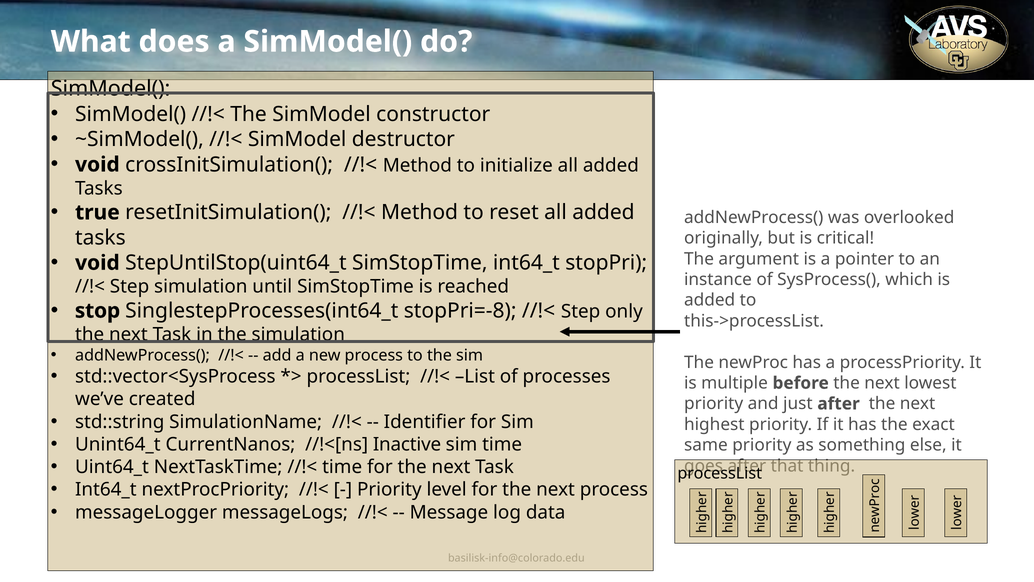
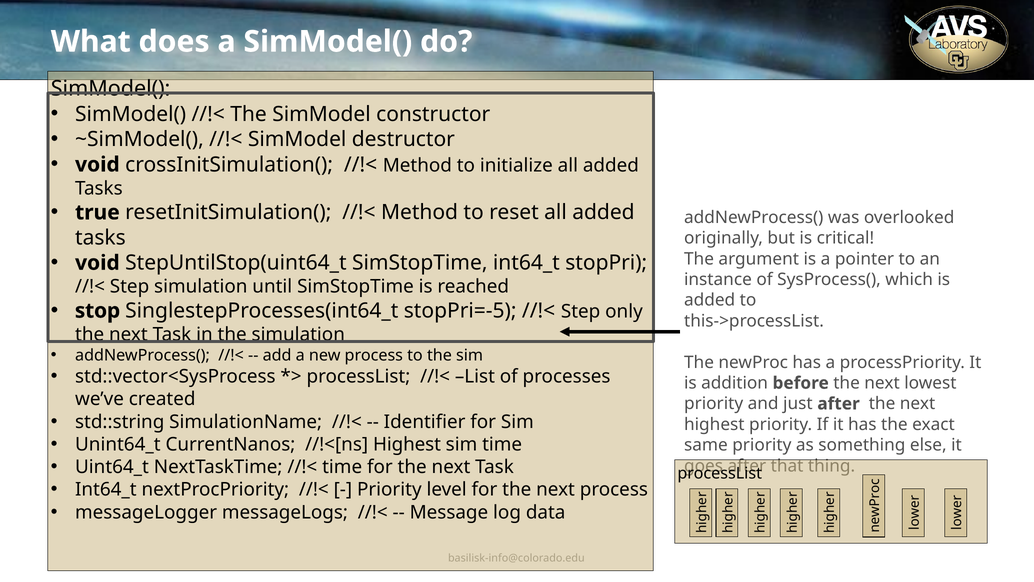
stopPri=-8: stopPri=-8 -> stopPri=-5 (460, 311)
multiple: multiple -> addition (735, 383)
//!<[ns Inactive: Inactive -> Highest (407, 444)
